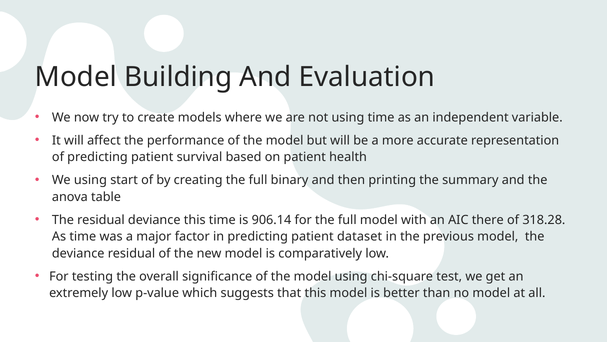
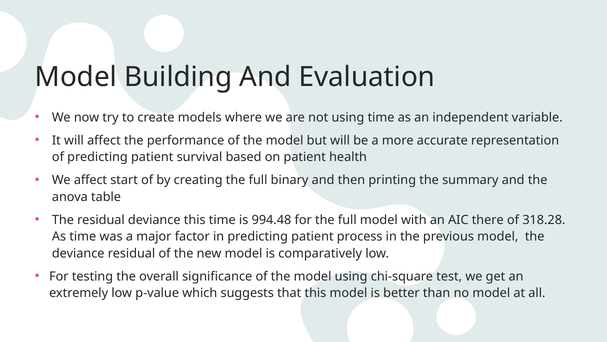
We using: using -> affect (90, 180)
906.14: 906.14 -> 994.48 (271, 220)
dataset: dataset -> process (360, 236)
